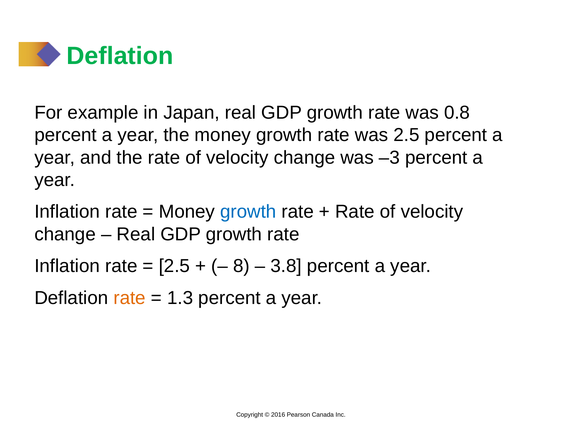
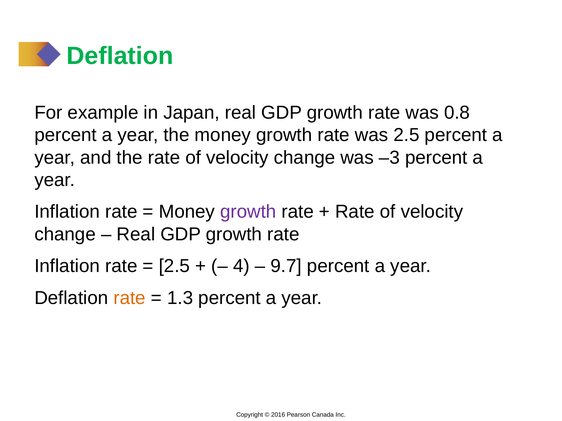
growth colour: blue -> purple (248, 212)
8: 8 -> 4 (241, 266)
3.8: 3.8 -> 9.7 (286, 266)
